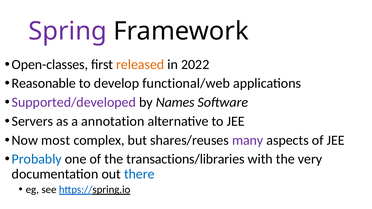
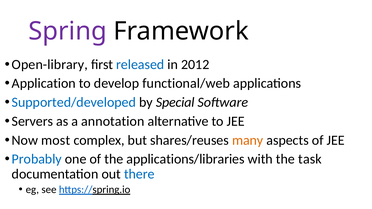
Open-classes: Open-classes -> Open-library (50, 65)
released colour: orange -> blue (140, 65)
2022: 2022 -> 2012 (195, 65)
Reasonable: Reasonable -> Application (44, 83)
Supported/developed colour: purple -> blue (74, 102)
Names: Names -> Special (175, 102)
many colour: purple -> orange (248, 140)
transactions/libraries: transactions/libraries -> applications/libraries (185, 159)
very: very -> task (310, 159)
